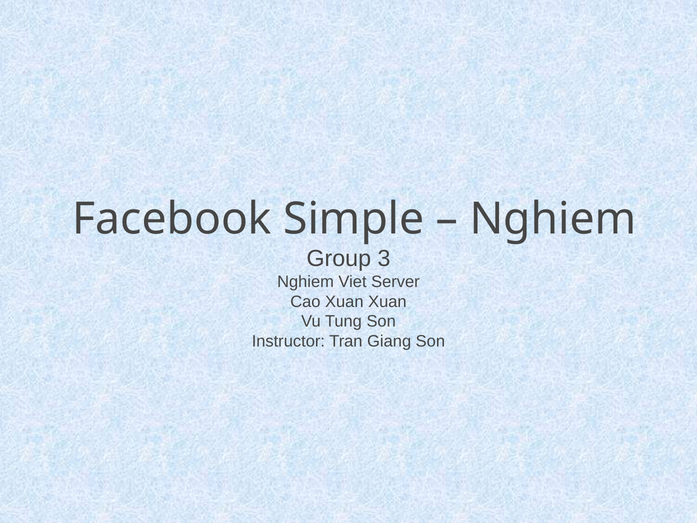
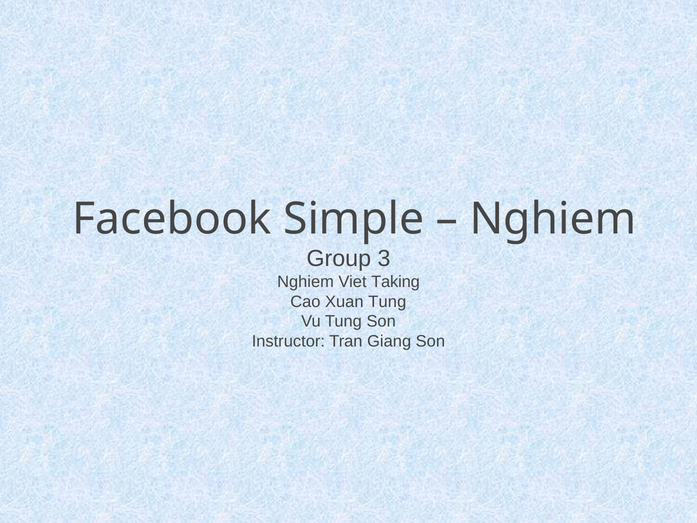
Server: Server -> Taking (396, 282)
Xuan Xuan: Xuan -> Tung (387, 301)
